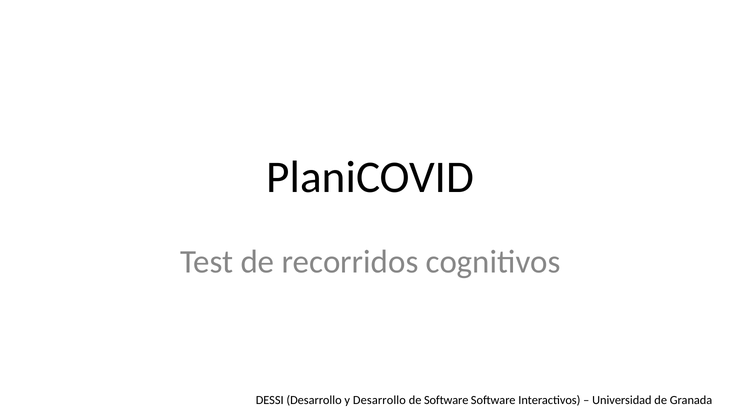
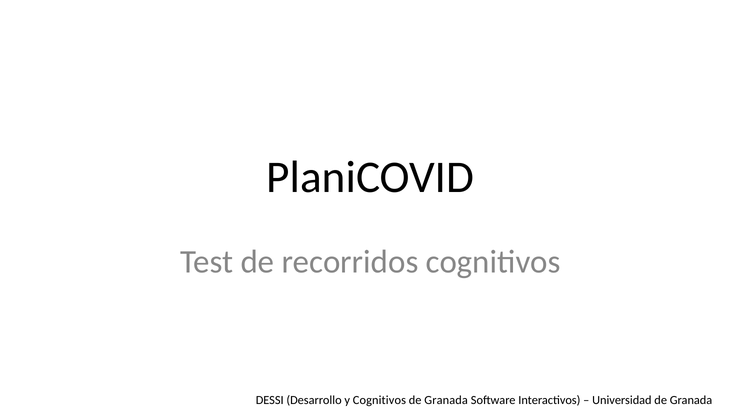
y Desarrollo: Desarrollo -> Cognitivos (379, 400)
Software: Software -> Granada (446, 400)
